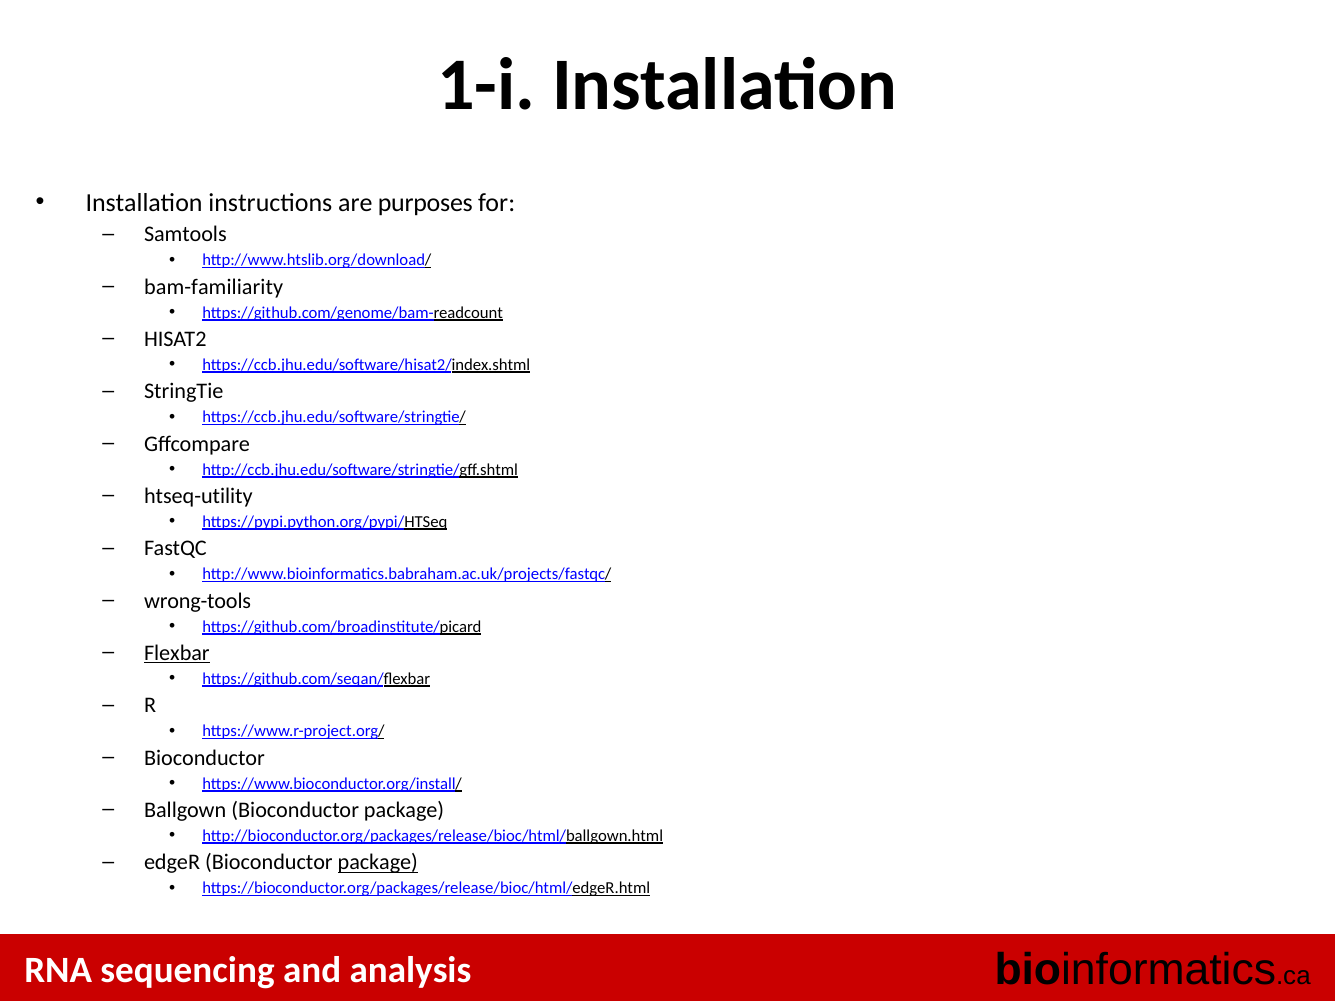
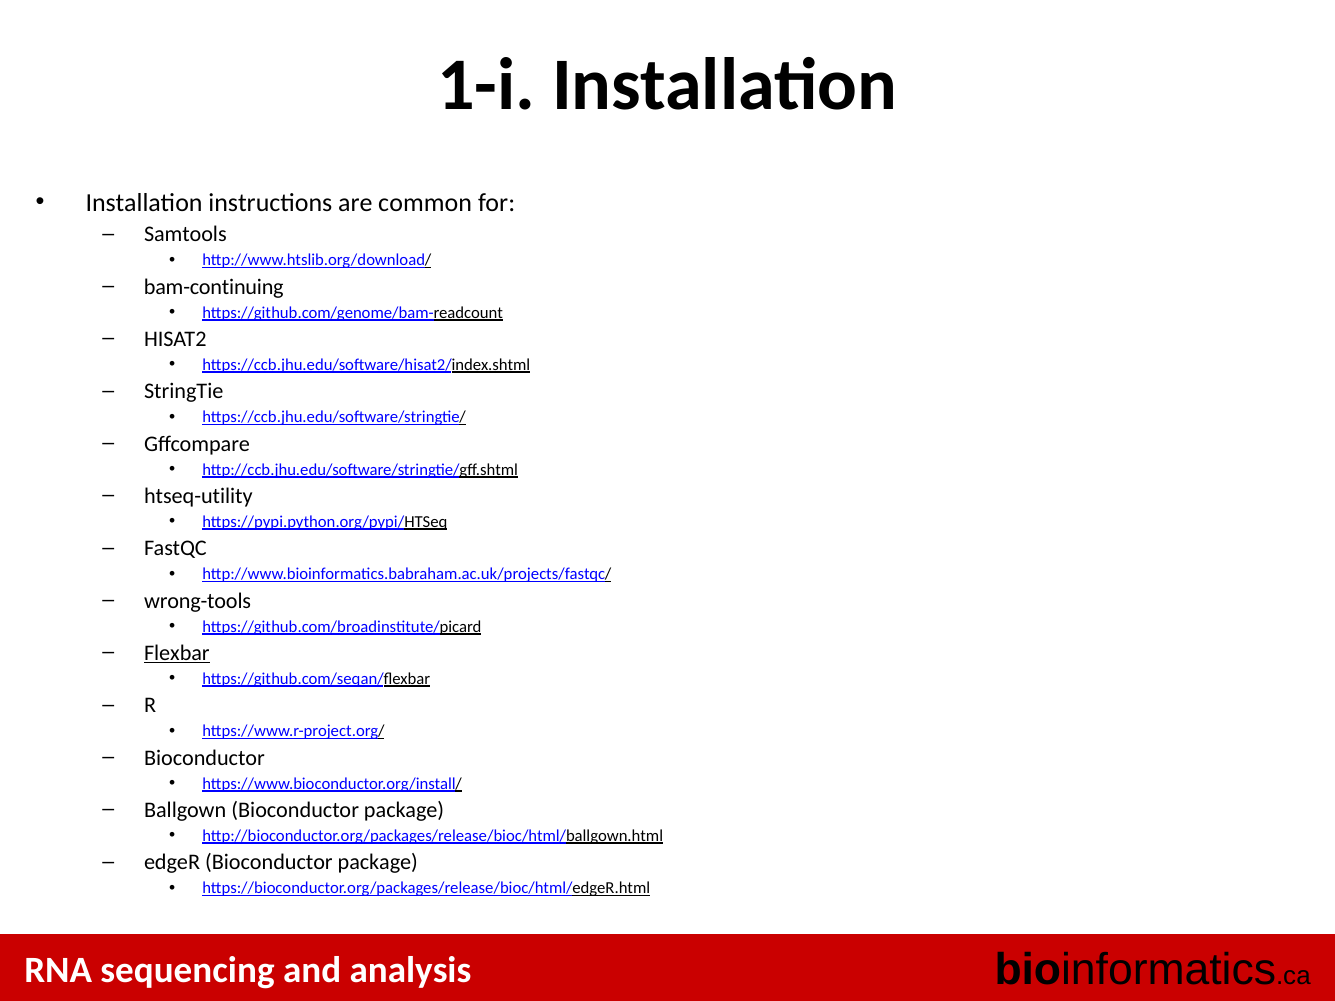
purposes: purposes -> common (425, 203)
bam-familiarity: bam-familiarity -> bam-continuing (214, 287)
package underline: present -> none (378, 863)
